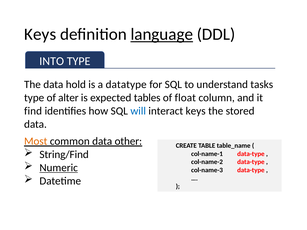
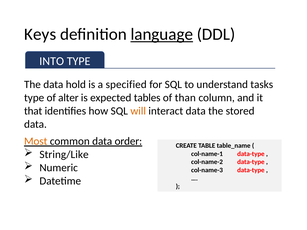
datatype: datatype -> specified (126, 85)
float: float -> than (185, 98)
find: find -> that (33, 111)
will colour: blue -> orange (138, 111)
interact keys: keys -> data (196, 111)
other: other -> order (128, 141)
String/Find: String/Find -> String/Like (64, 155)
Numeric underline: present -> none (59, 168)
